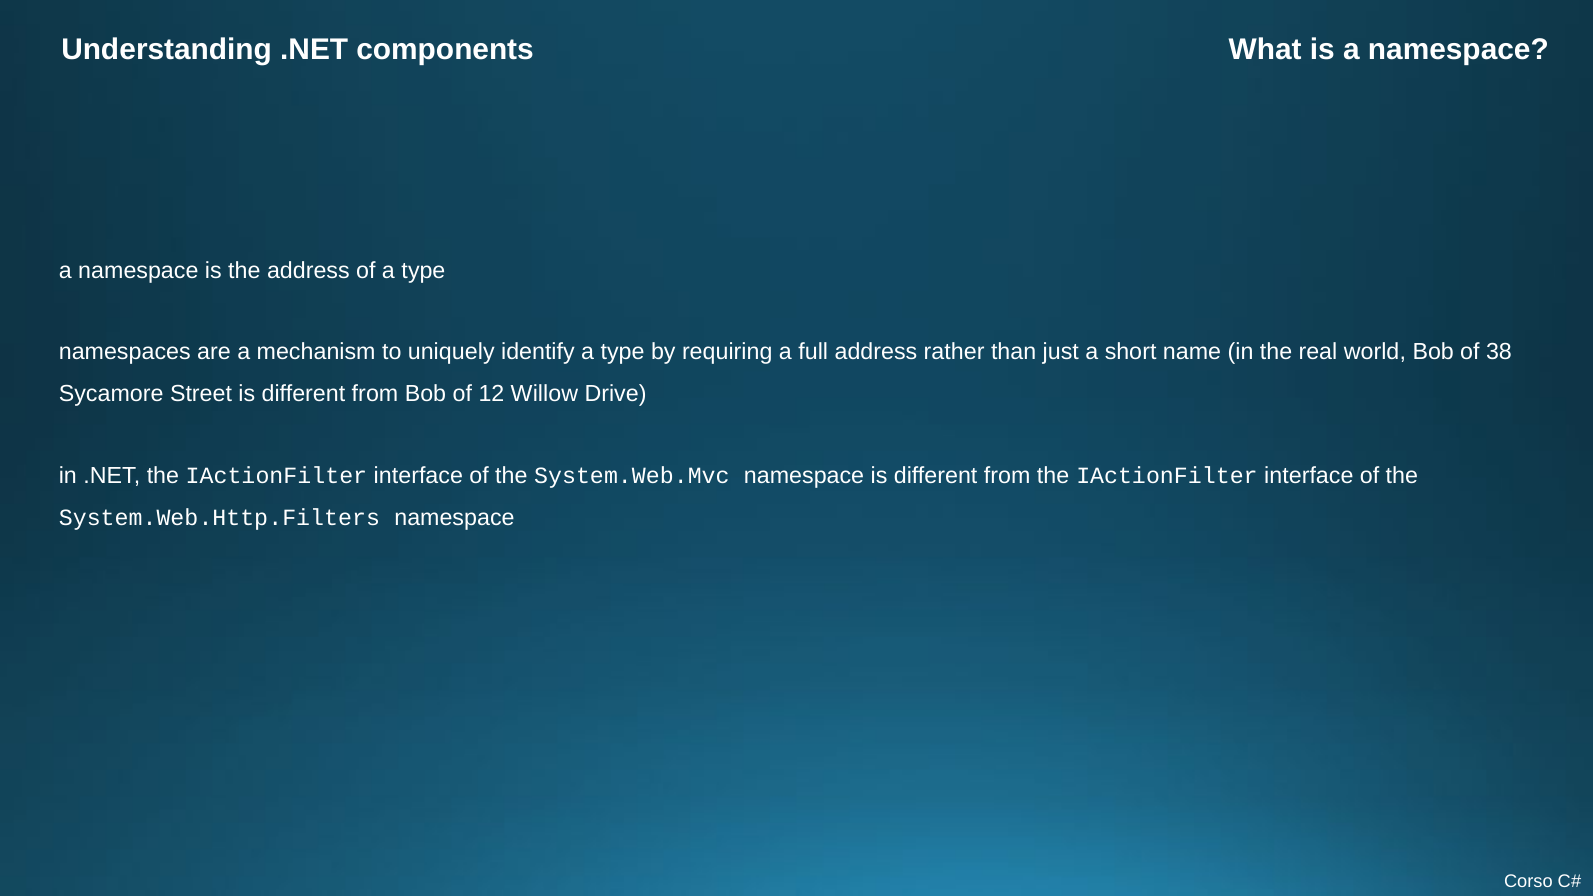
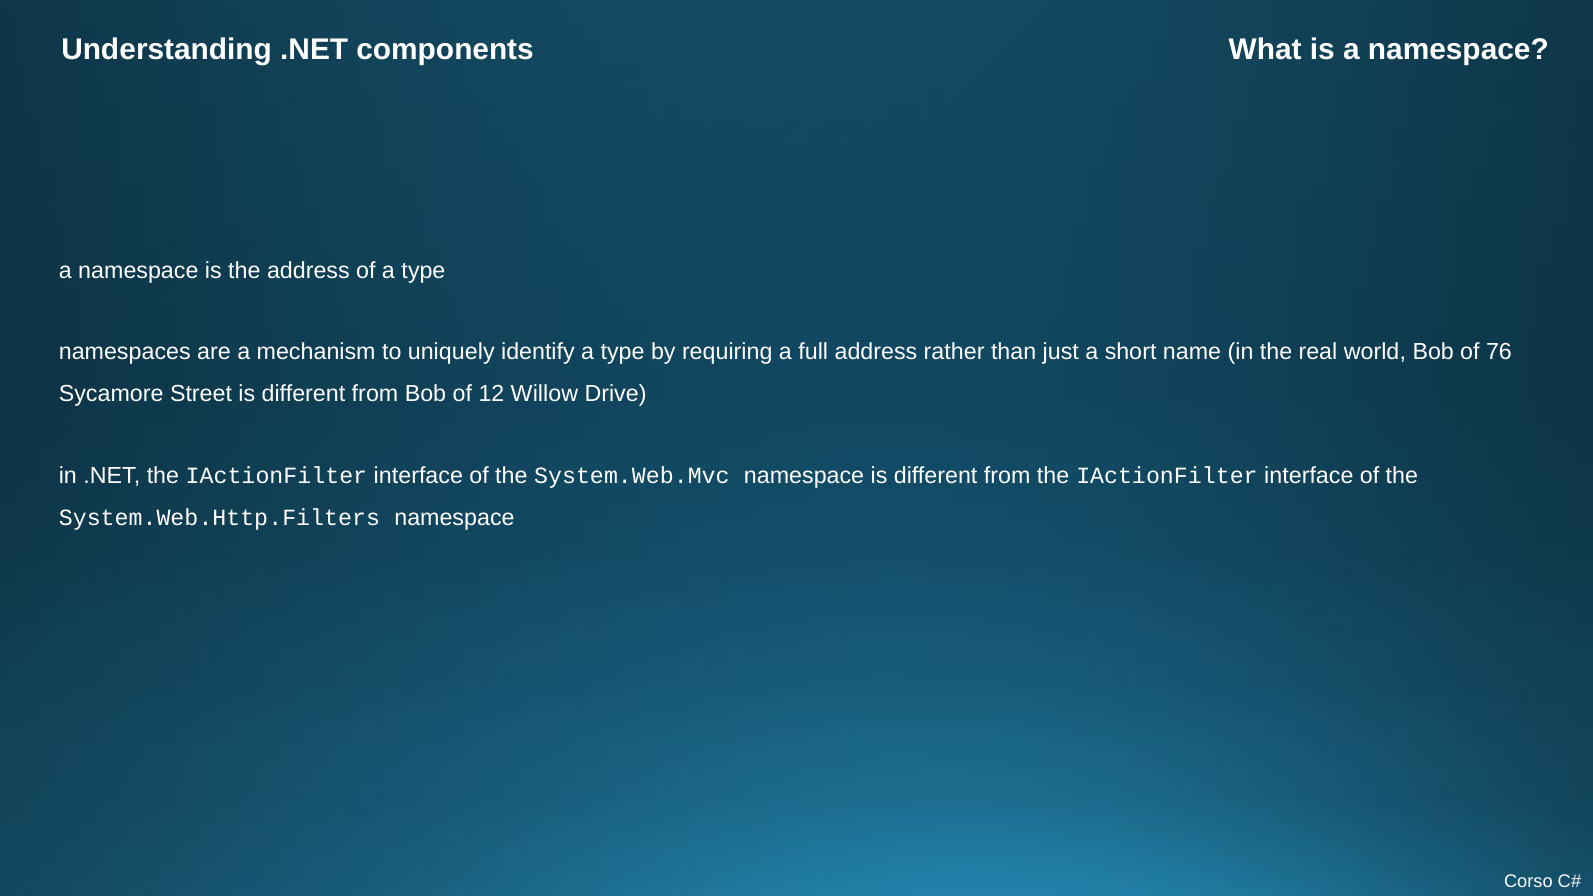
38: 38 -> 76 (1499, 352)
